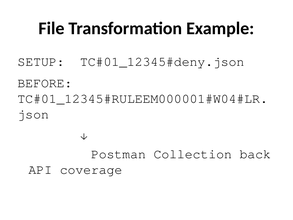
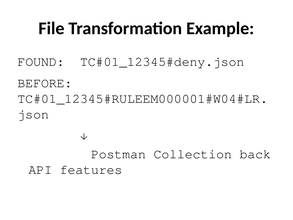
SETUP: SETUP -> FOUND (41, 61)
coverage: coverage -> features (91, 169)
